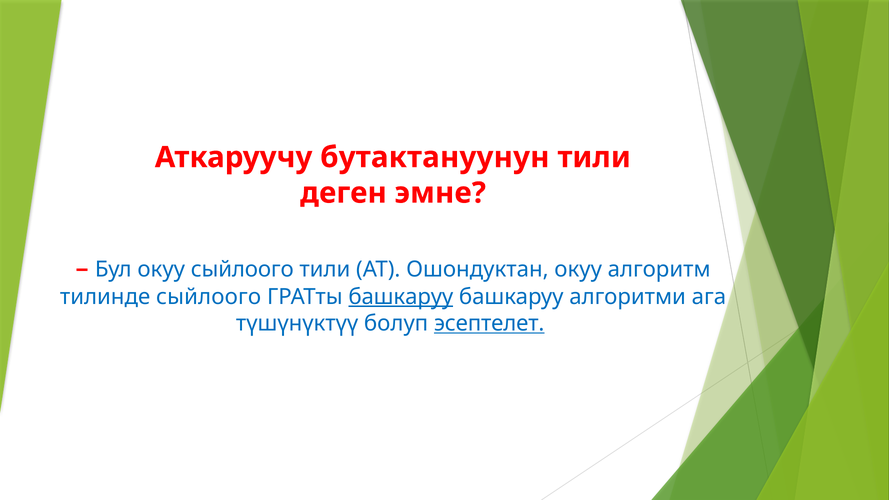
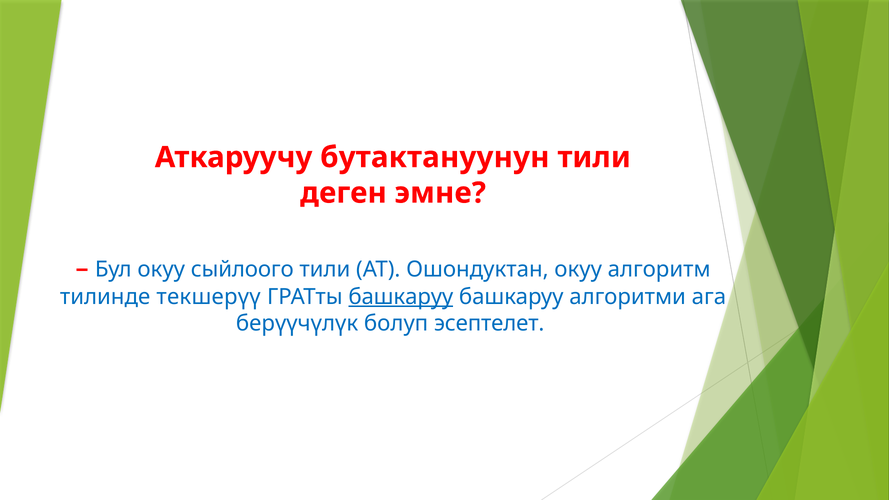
тилинде сыйлоого: сыйлоого -> текшерүү (209, 297)
түшүнүктүү: түшүнүктүү -> берүүчүлүк (297, 323)
эсептелет underline: present -> none (489, 323)
